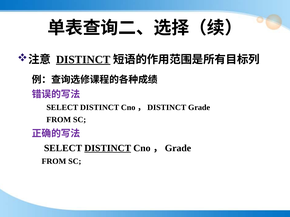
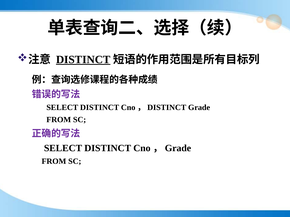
DISTINCT underline: present -> none (108, 148)
